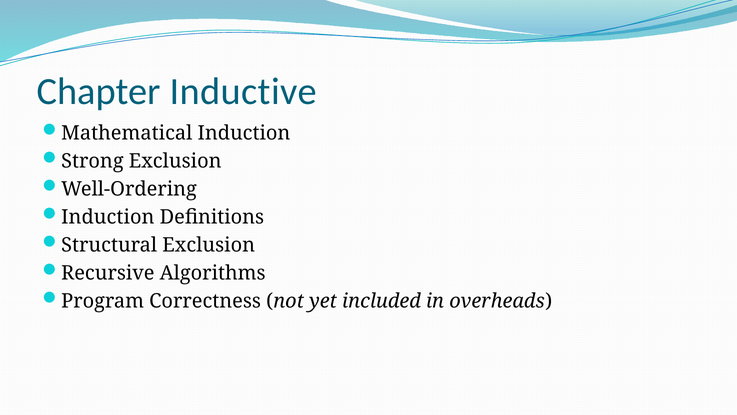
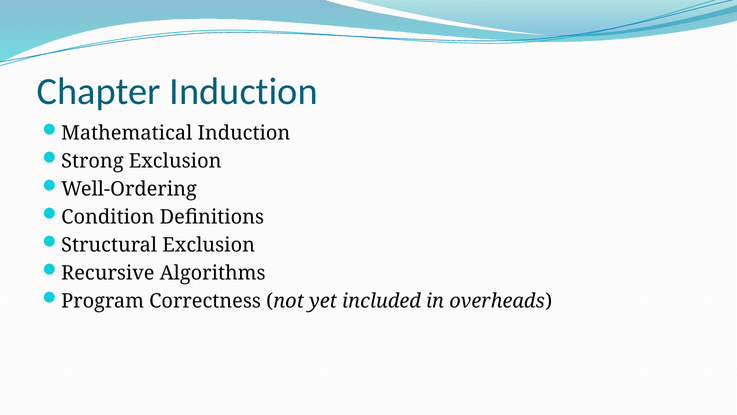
Chapter Inductive: Inductive -> Induction (244, 91)
Induction: Induction -> Condition (108, 217)
